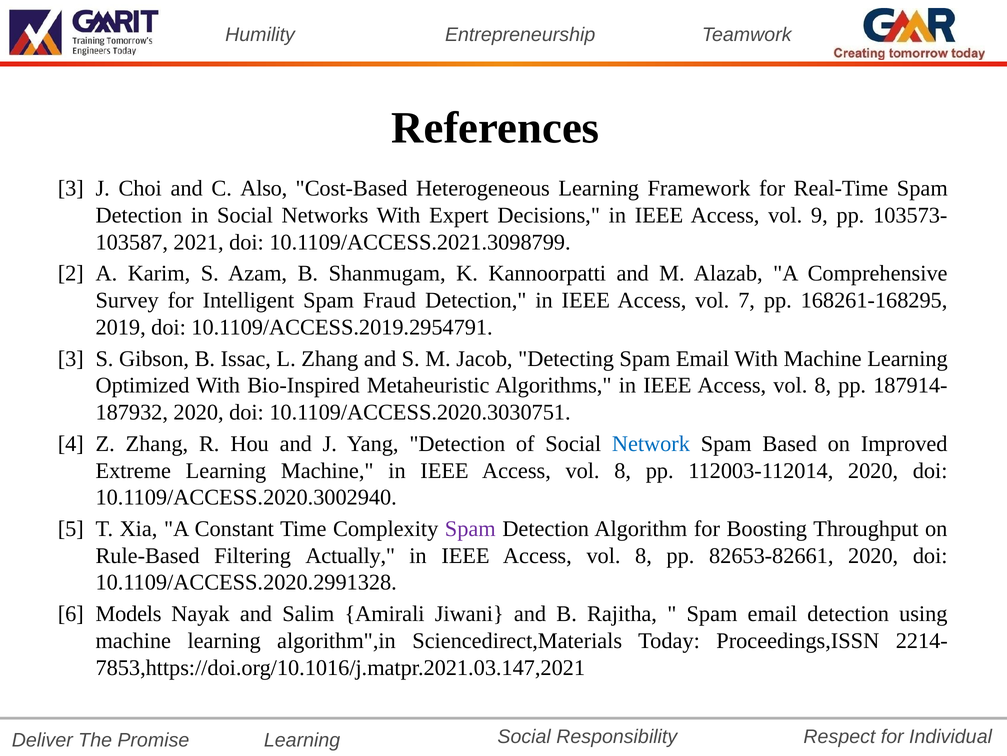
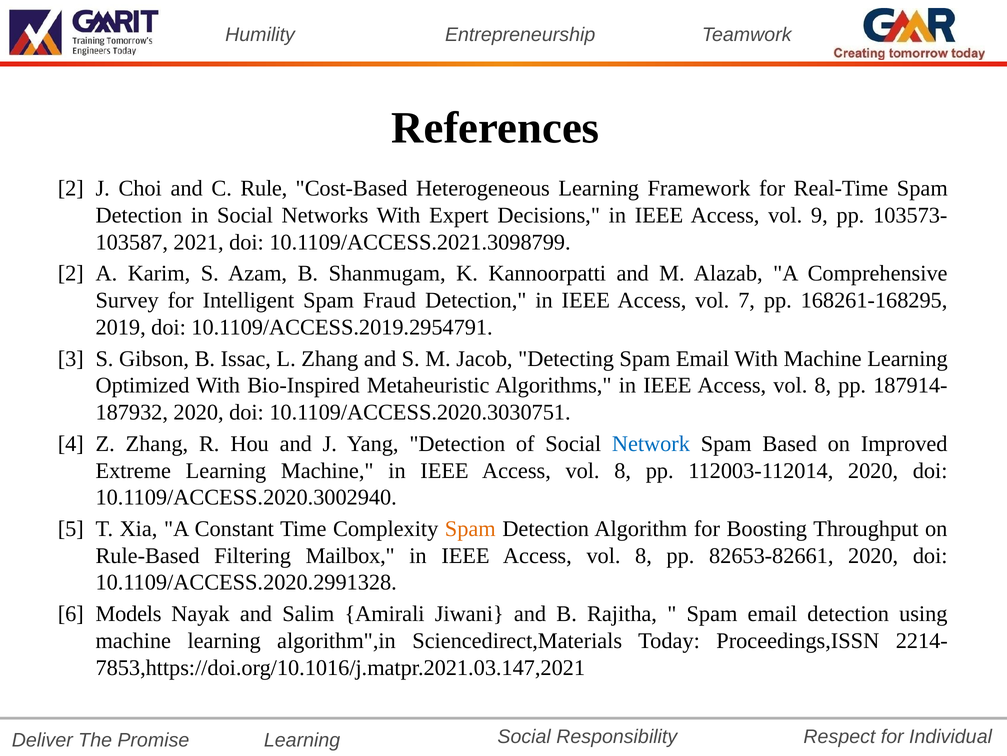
3: 3 -> 2 (71, 188)
Also: Also -> Rule (264, 188)
Spam colour: purple -> orange (470, 528)
Actually: Actually -> Mailbox (350, 555)
